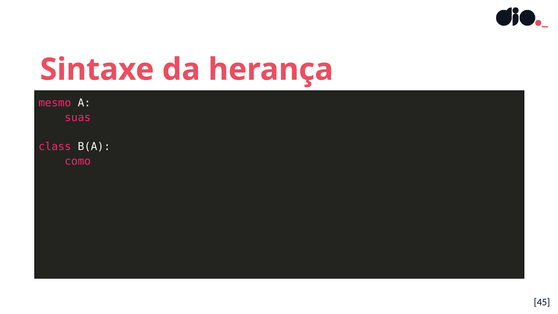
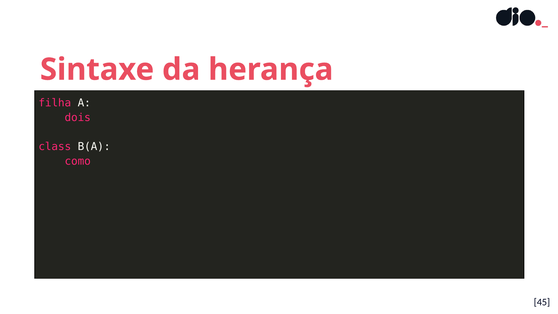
mesmo: mesmo -> filha (55, 103)
suas: suas -> dois (78, 117)
